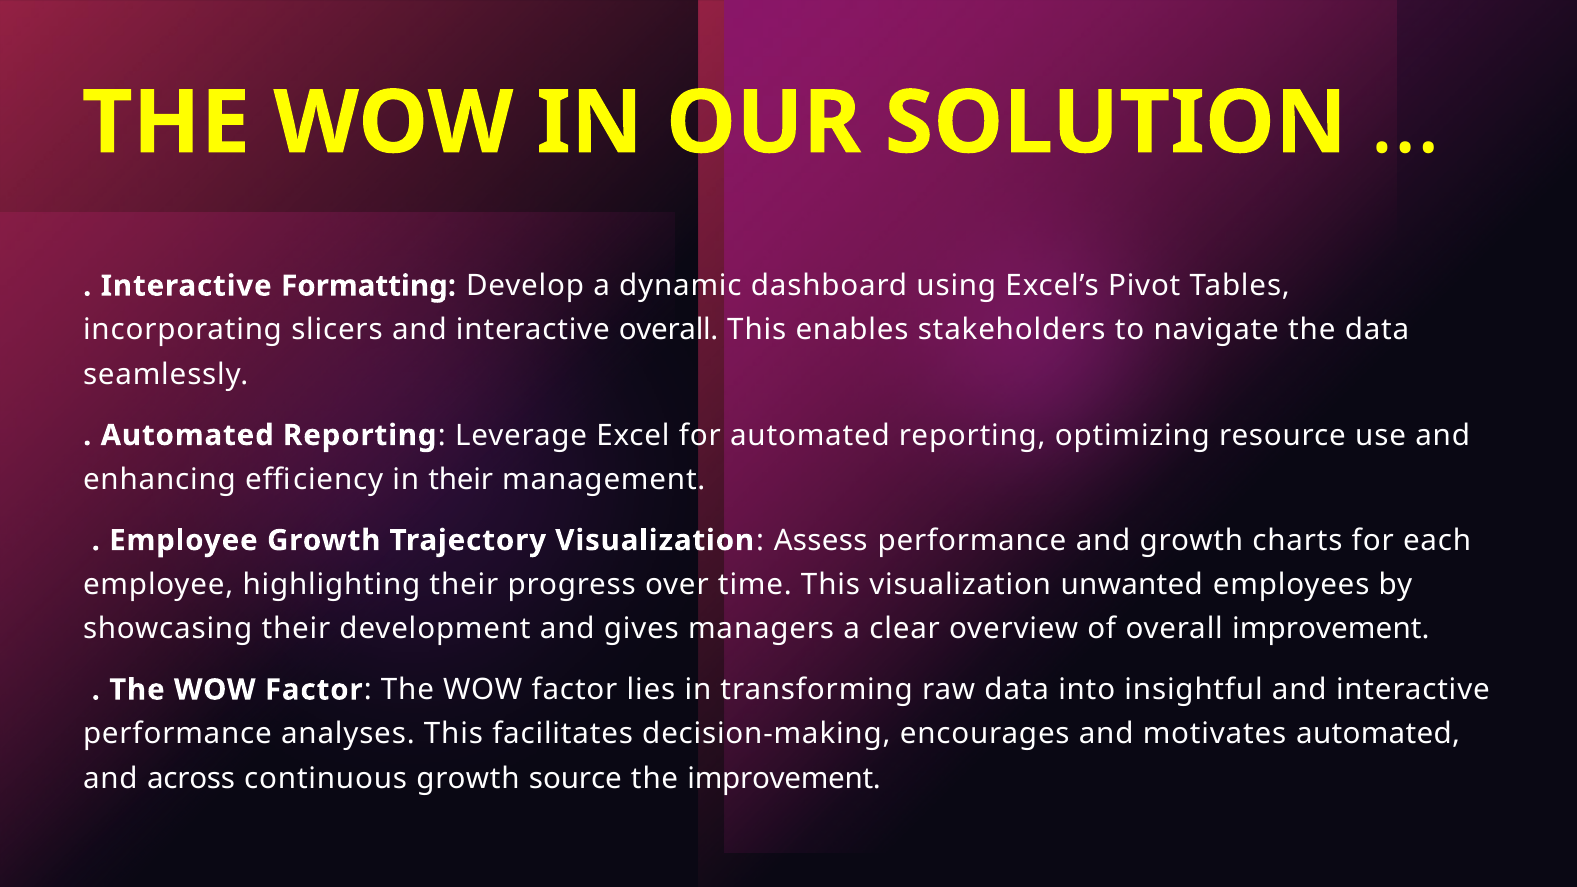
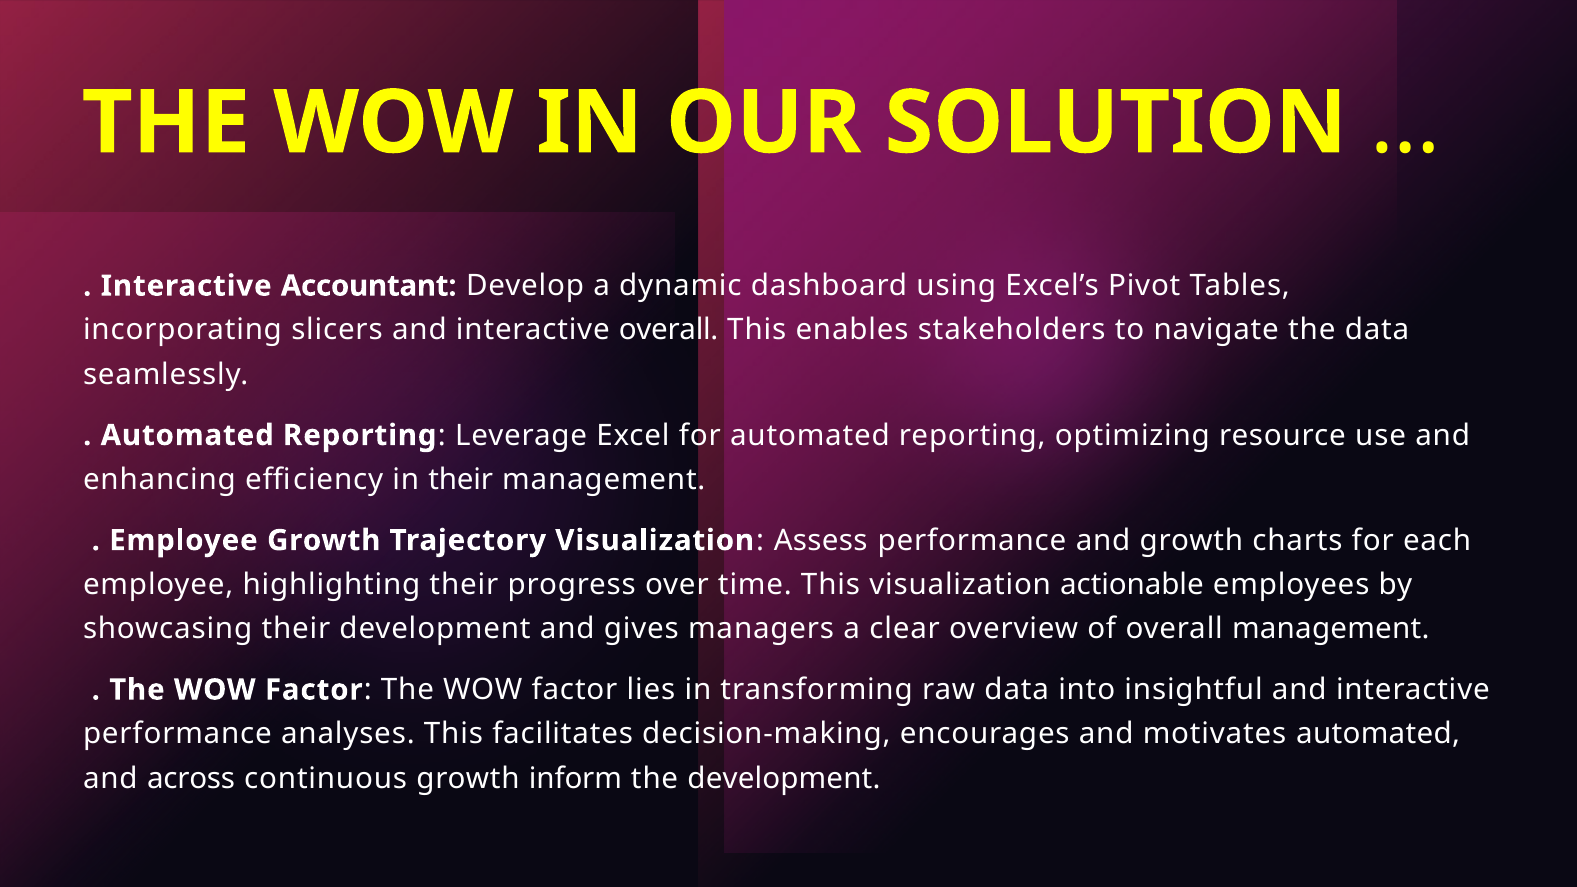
Formatting: Formatting -> Accountant (369, 286)
unwanted: unwanted -> actionable (1132, 585)
overall improvement: improvement -> management (1331, 629)
source: source -> inform (575, 779)
the improvement: improvement -> development (784, 779)
